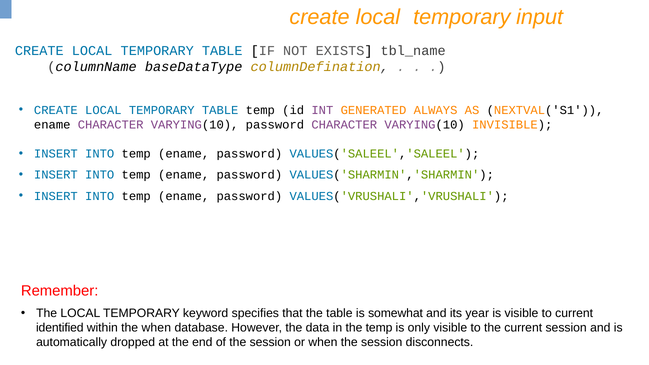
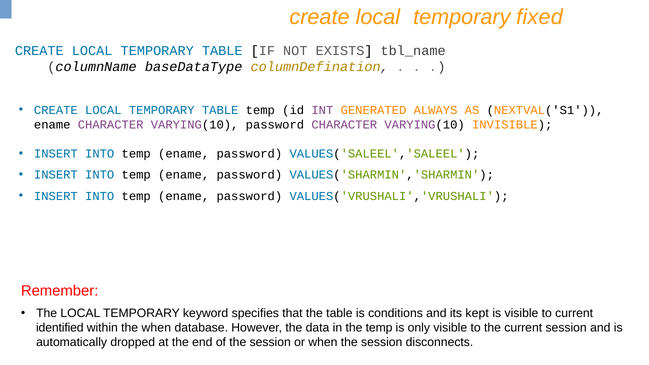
input: input -> fixed (540, 17)
somewhat: somewhat -> conditions (395, 313)
year: year -> kept (477, 313)
